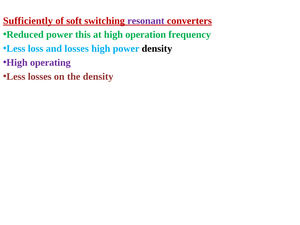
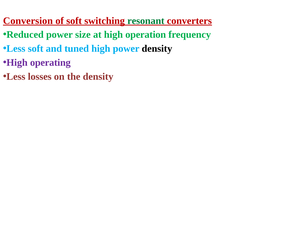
Sufficiently: Sufficiently -> Conversion (28, 21)
resonant colour: purple -> green (146, 21)
this: this -> size (83, 35)
Less loss: loss -> soft (36, 49)
and losses: losses -> tuned (77, 49)
